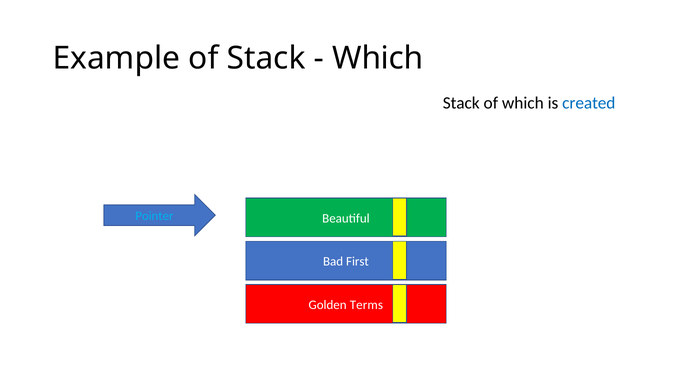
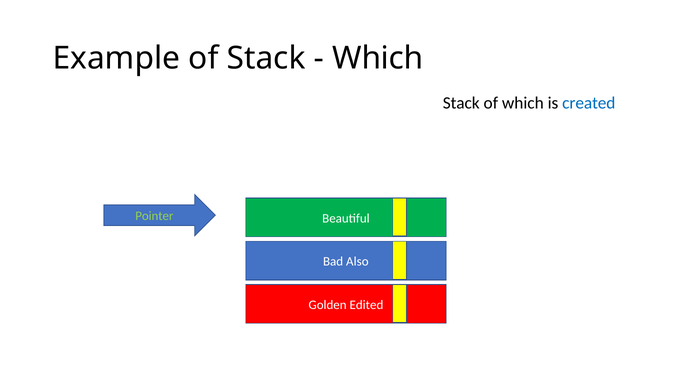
Pointer colour: light blue -> light green (154, 216)
First: First -> Also (357, 262)
Terms: Terms -> Edited (366, 305)
